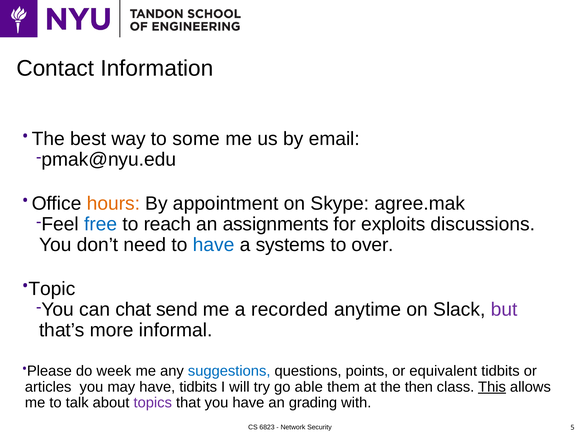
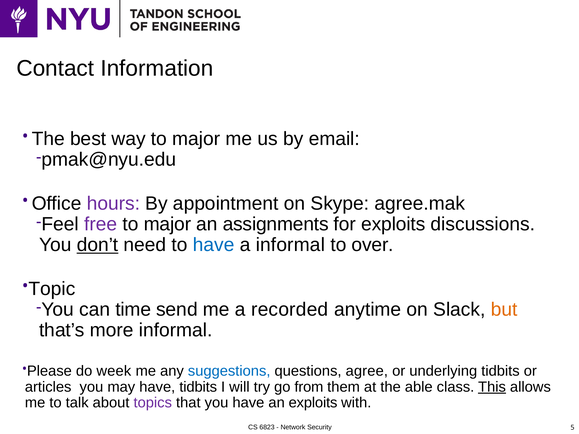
way to some: some -> major (196, 139)
hours colour: orange -> purple (113, 204)
free colour: blue -> purple (101, 224)
reach: reach -> major (167, 224)
don’t underline: none -> present (97, 245)
a systems: systems -> informal (290, 245)
chat: chat -> time (133, 310)
but colour: purple -> orange (504, 310)
points: points -> agree (367, 371)
equivalent: equivalent -> underlying (443, 371)
able: able -> from (309, 387)
then: then -> able (419, 387)
an grading: grading -> exploits (313, 403)
